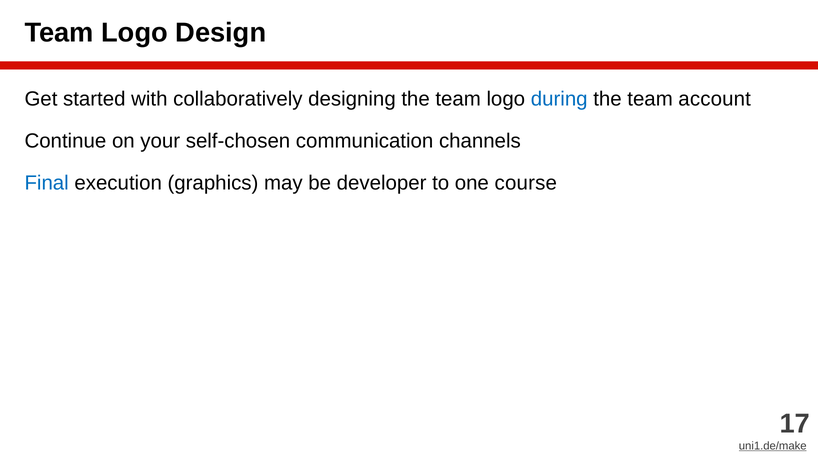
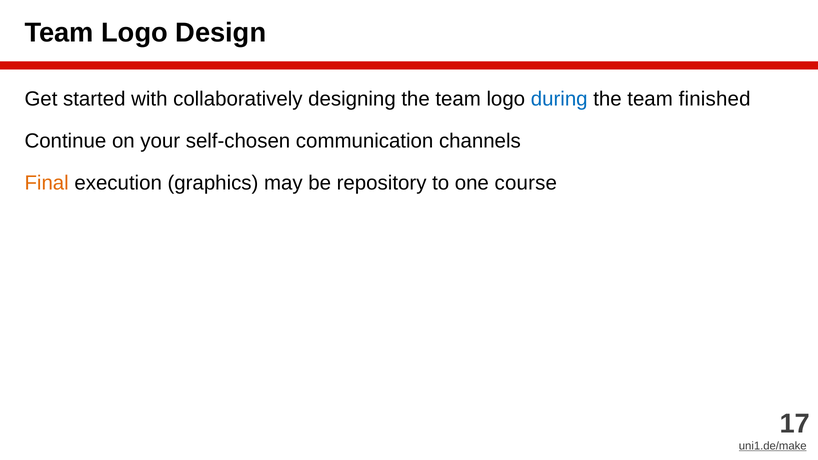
account: account -> finished (715, 99)
Final colour: blue -> orange (47, 183)
developer: developer -> repository (382, 183)
